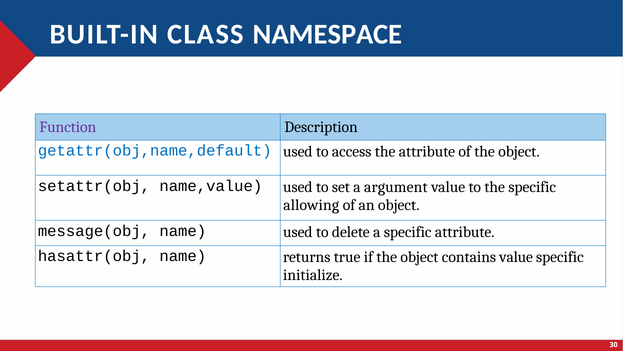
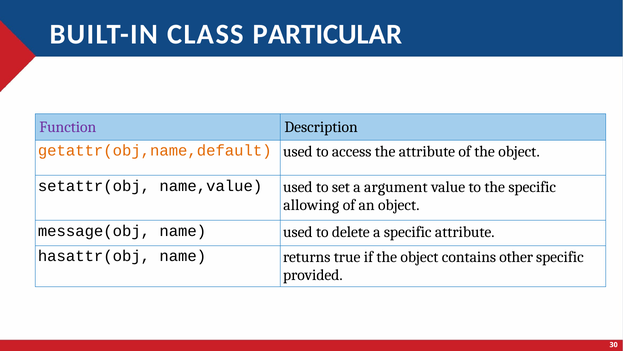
NAMESPACE: NAMESPACE -> PARTICULAR (328, 34)
getattr(obj,name,default colour: blue -> orange (155, 151)
contains value: value -> other (516, 257)
initialize: initialize -> provided (313, 275)
